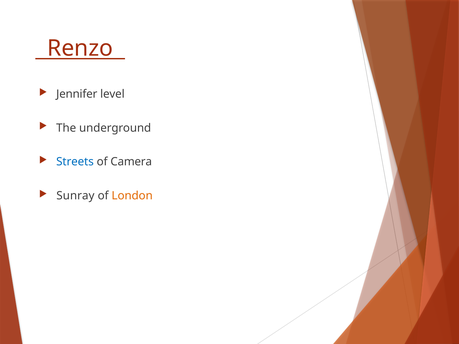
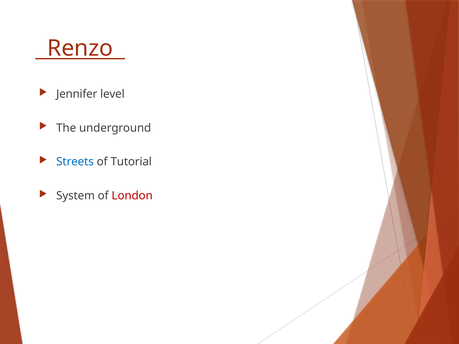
Camera: Camera -> Tutorial (131, 162)
Sunray: Sunray -> System (76, 196)
London colour: orange -> red (132, 196)
